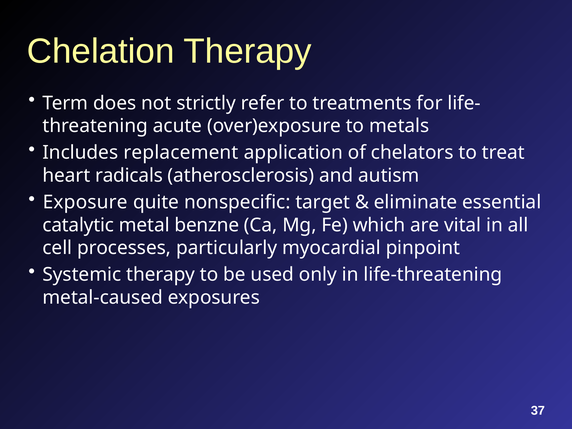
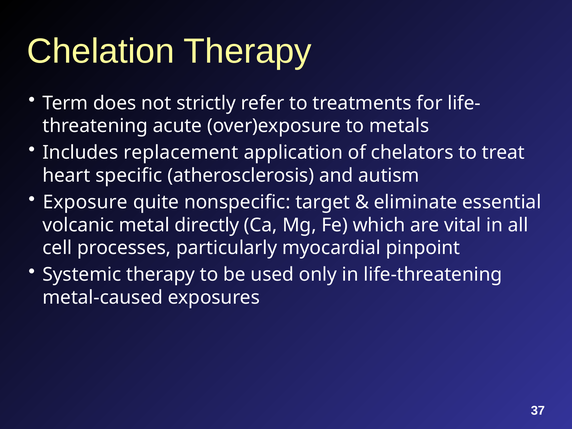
radicals: radicals -> specific (129, 176)
catalytic: catalytic -> volcanic (78, 225)
benzne: benzne -> directly (207, 225)
